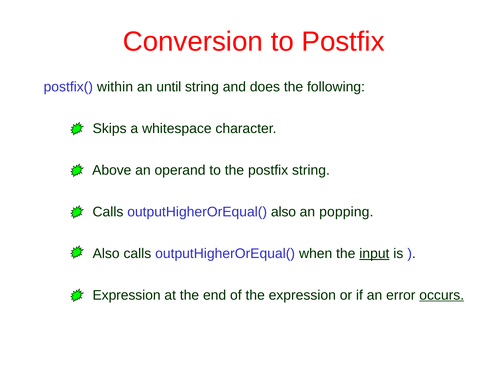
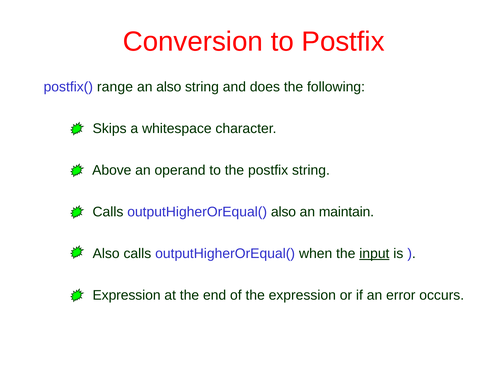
within: within -> range (115, 87)
an until: until -> also (169, 87)
popping: popping -> maintain (346, 212)
occurs underline: present -> none (442, 295)
